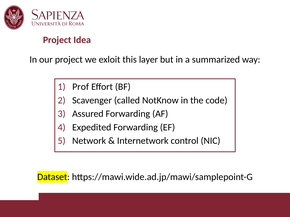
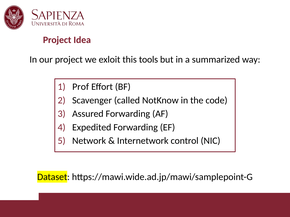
layer: layer -> tools (148, 60)
